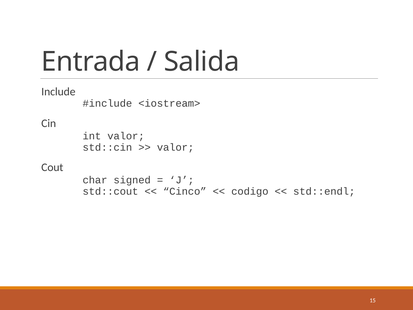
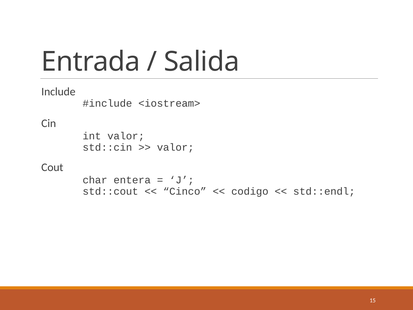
signed: signed -> entera (132, 180)
